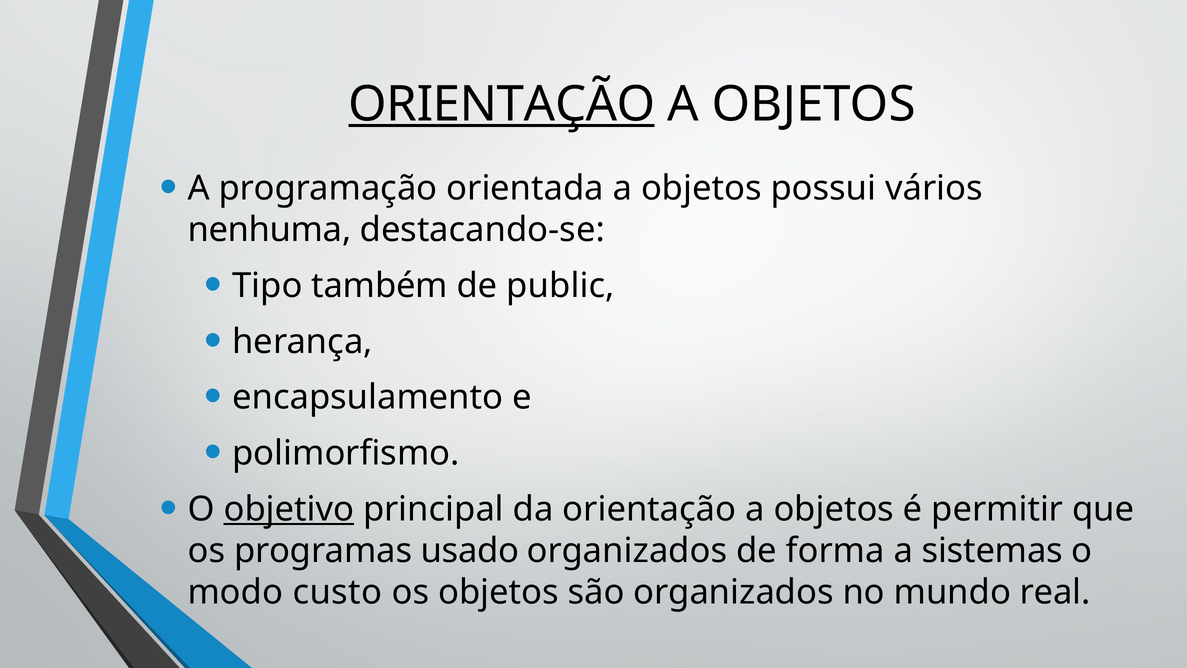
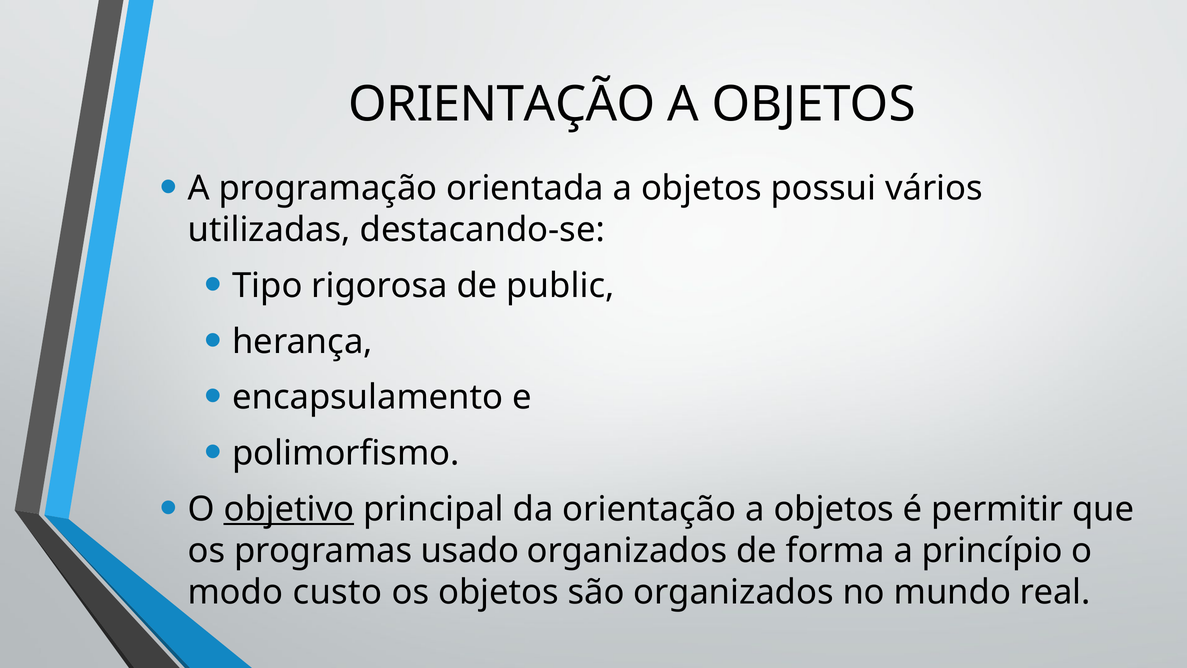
ORIENTAÇÃO underline: present -> none (502, 104)
nenhuma: nenhuma -> utilizadas (269, 230)
também: também -> rigorosa (380, 286)
sistemas: sistemas -> princípio (992, 550)
